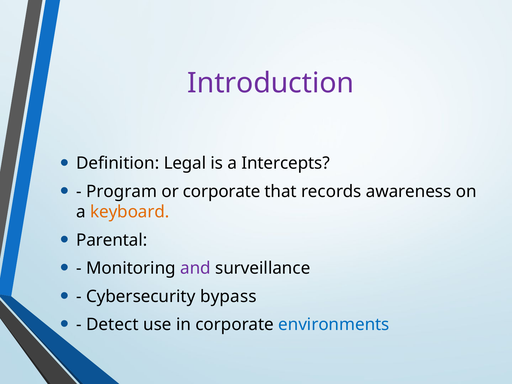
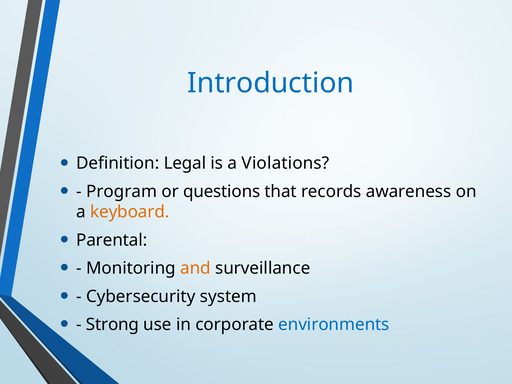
Introduction colour: purple -> blue (271, 83)
Intercepts: Intercepts -> Violations (285, 163)
or corporate: corporate -> questions (222, 191)
and colour: purple -> orange (195, 268)
bypass: bypass -> system (228, 296)
Detect: Detect -> Strong (112, 325)
